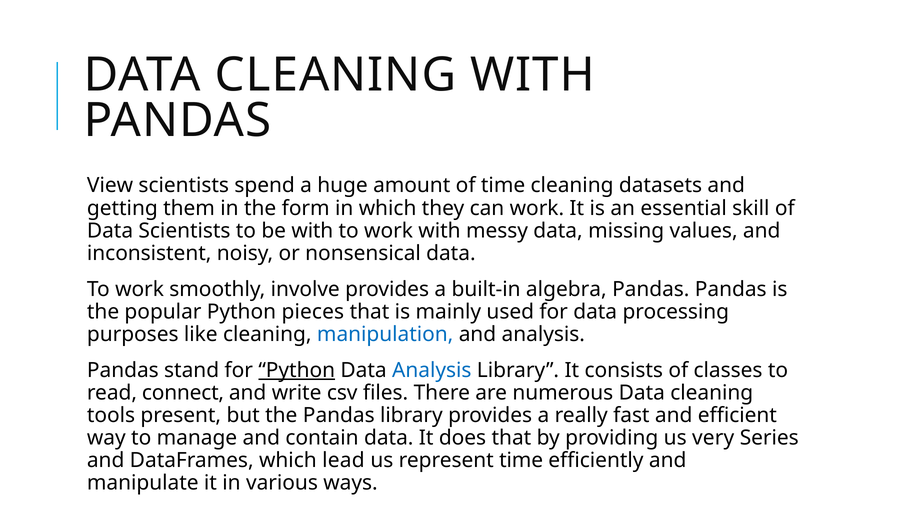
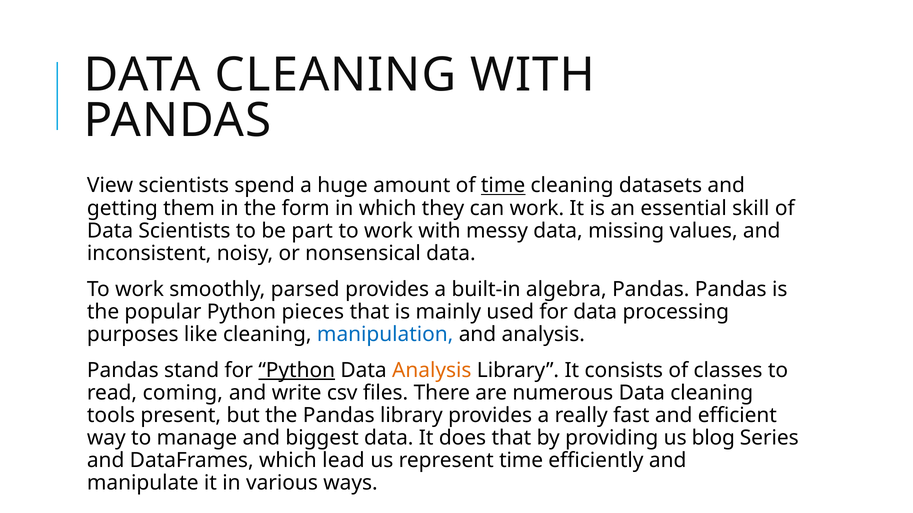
time underline: none -> present (503, 186)
be with: with -> part (312, 231)
involve: involve -> parsed (305, 289)
Analysis colour: blue -> orange (432, 371)
connect: connect -> coming (183, 393)
contain: contain -> biggest (322, 438)
very: very -> blog (713, 438)
